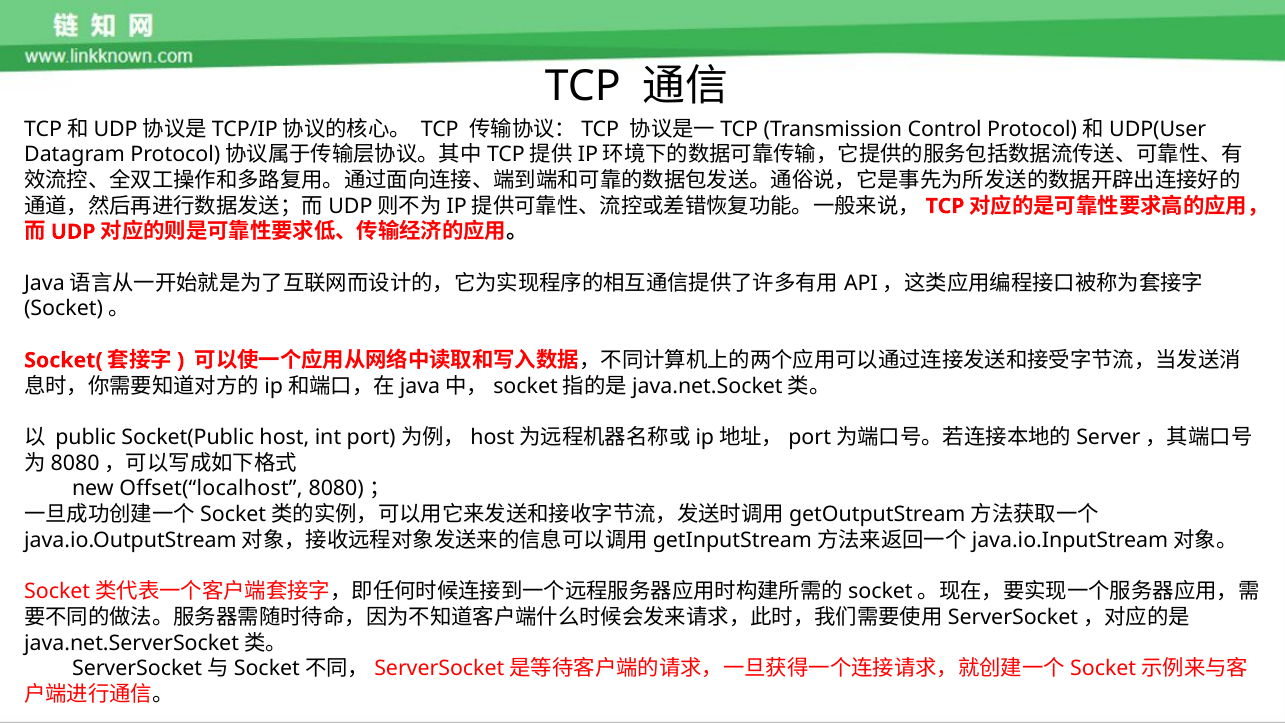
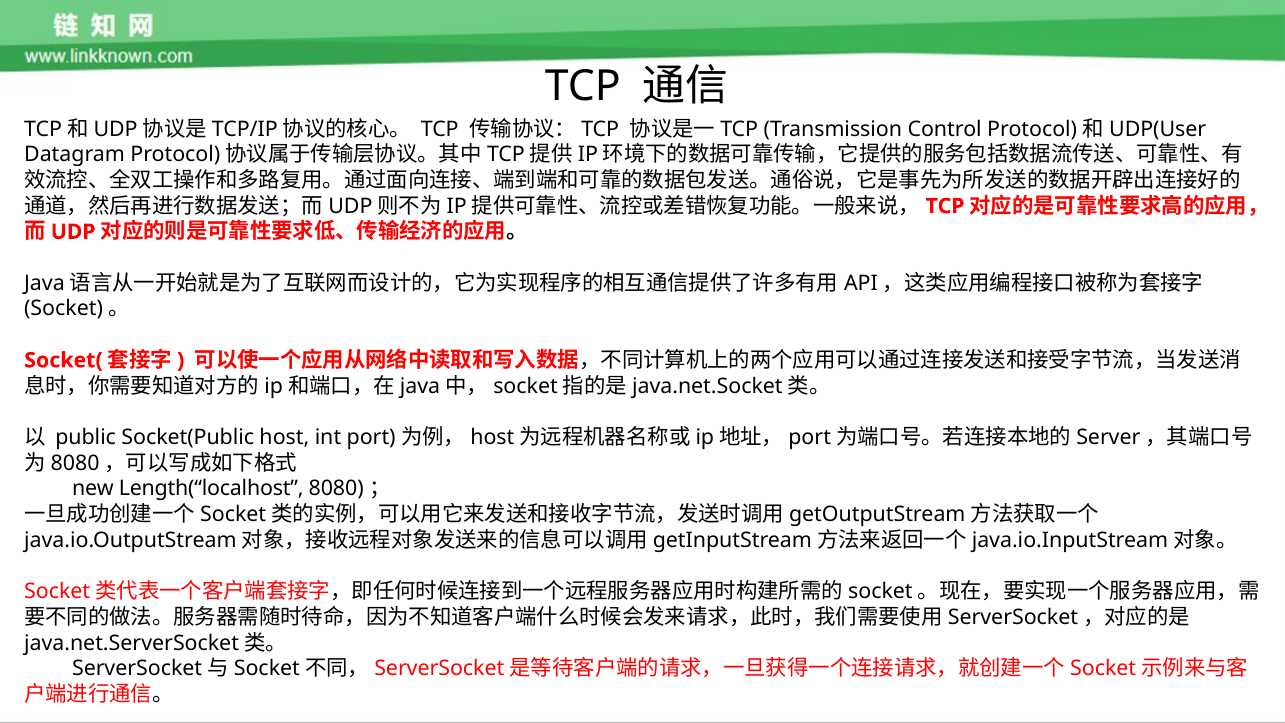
Offset(“localhost: Offset(“localhost -> Length(“localhost (211, 489)
